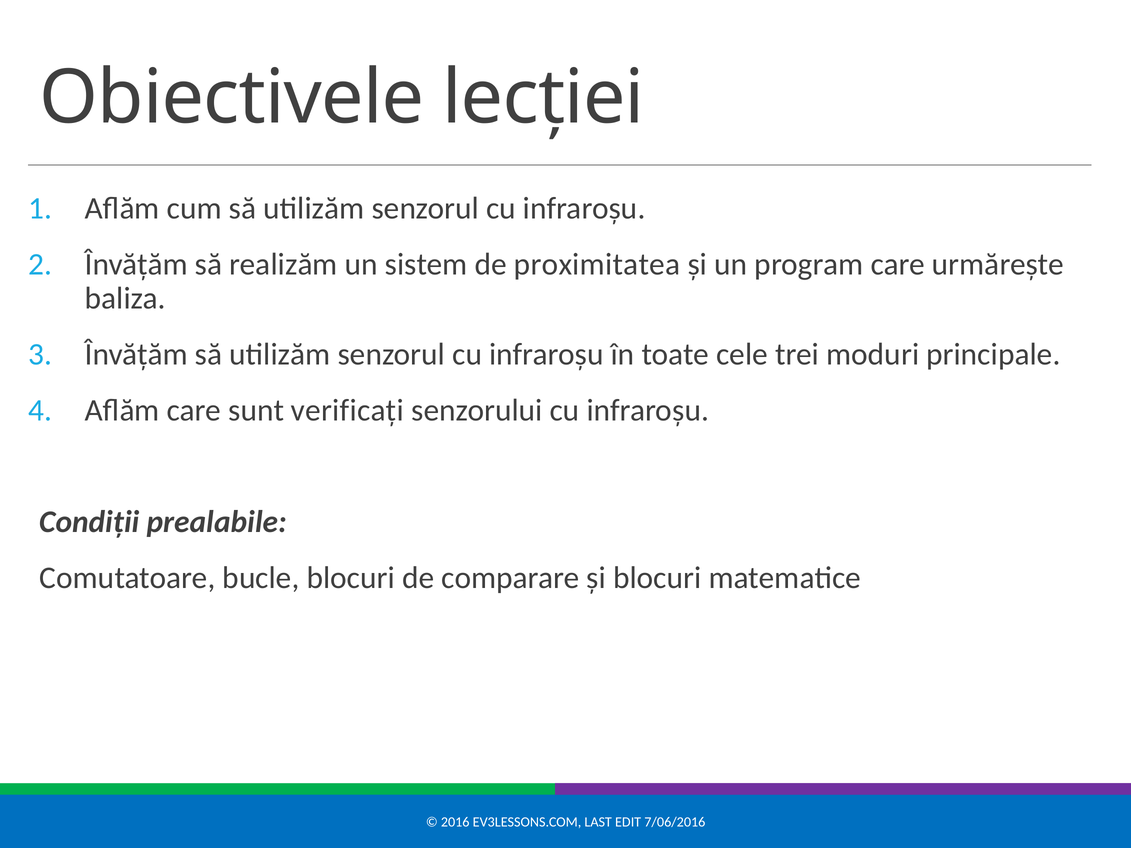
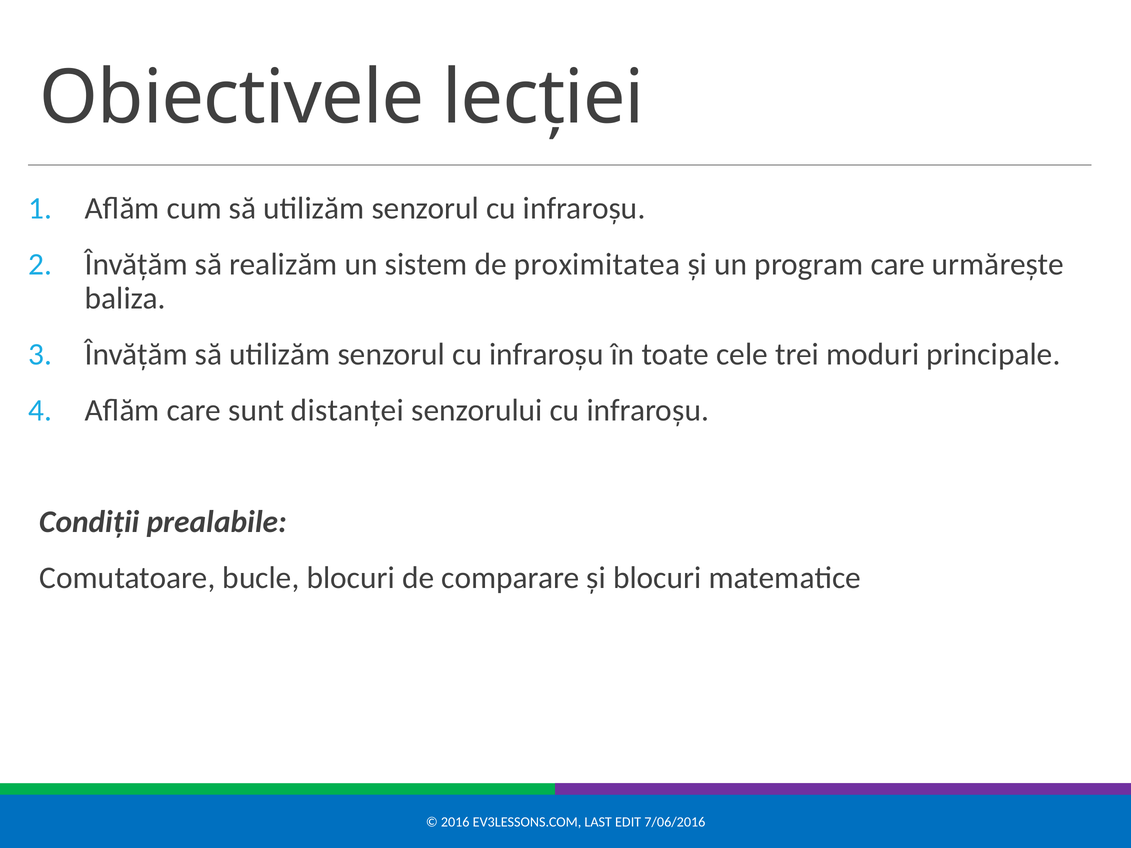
verificați: verificați -> distanței (347, 410)
